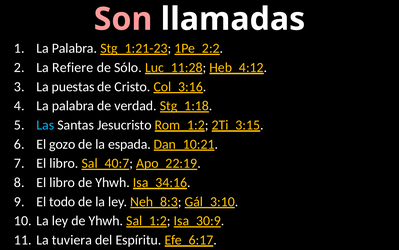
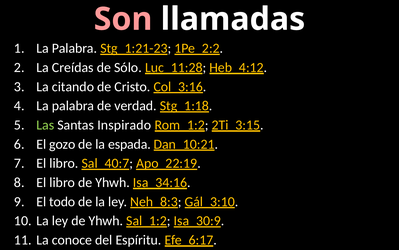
Refiere: Refiere -> Creídas (73, 67)
puestas: puestas -> citando (73, 86)
Las colour: light blue -> light green (45, 125)
Jesucristo: Jesucristo -> Inspirado (124, 125)
tuviera: tuviera -> conoce (72, 239)
